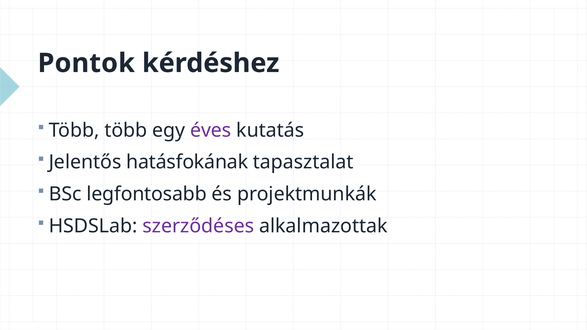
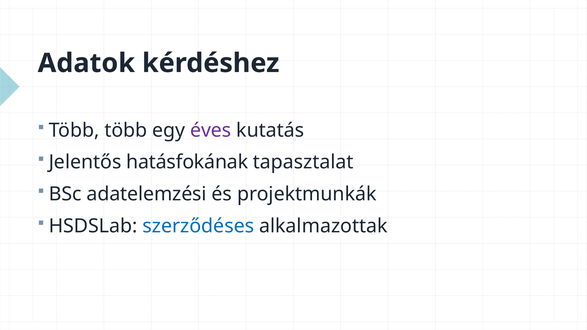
Pontok: Pontok -> Adatok (86, 63)
legfontosabb: legfontosabb -> adatelemzési (147, 194)
szerződéses colour: purple -> blue (198, 226)
